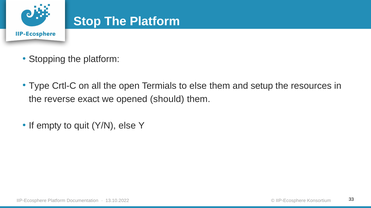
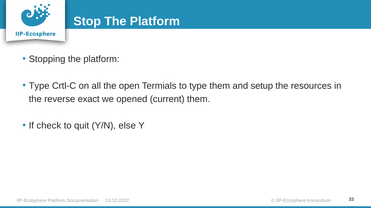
to else: else -> type (198, 86)
should: should -> current (167, 99)
empty: empty -> check (49, 126)
